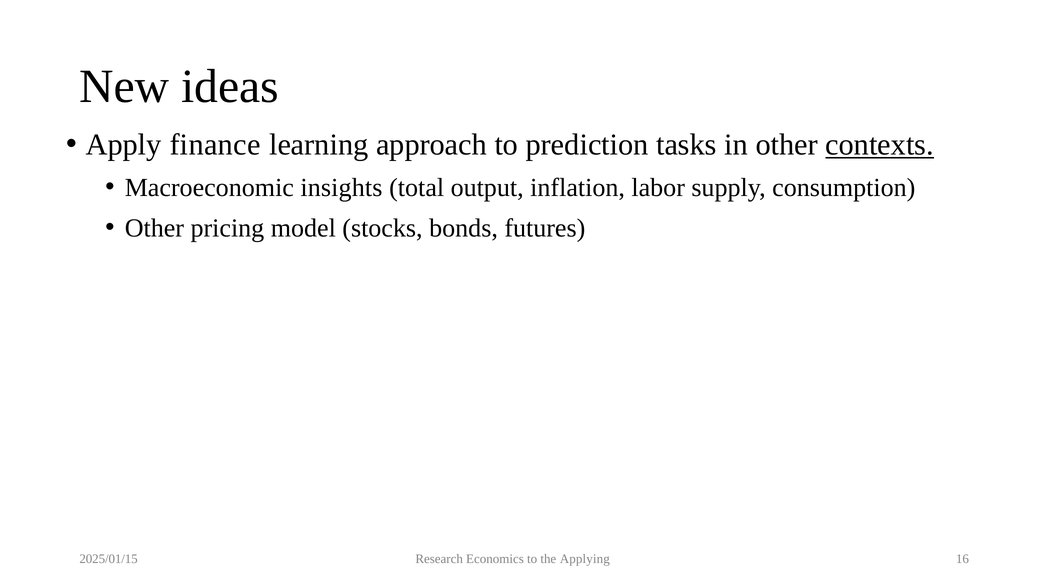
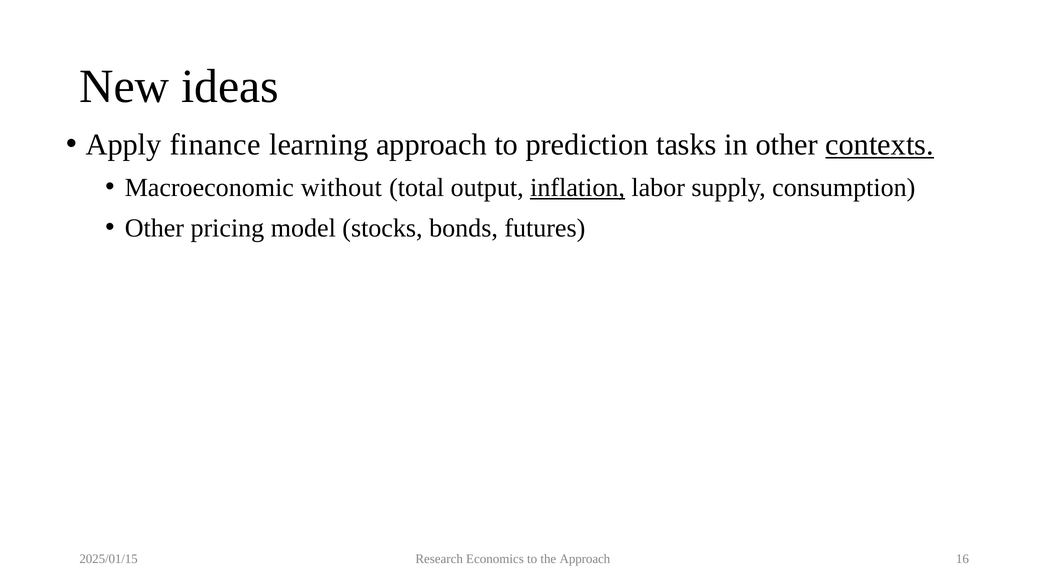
insights: insights -> without (341, 188)
inflation underline: none -> present (578, 188)
the Applying: Applying -> Approach (585, 559)
